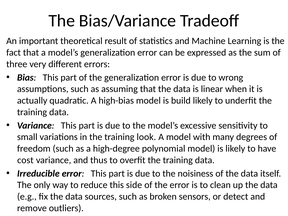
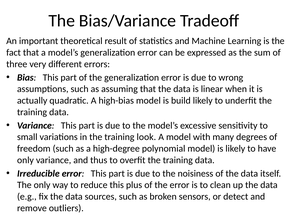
cost: cost -> only (25, 160)
side: side -> plus (134, 185)
